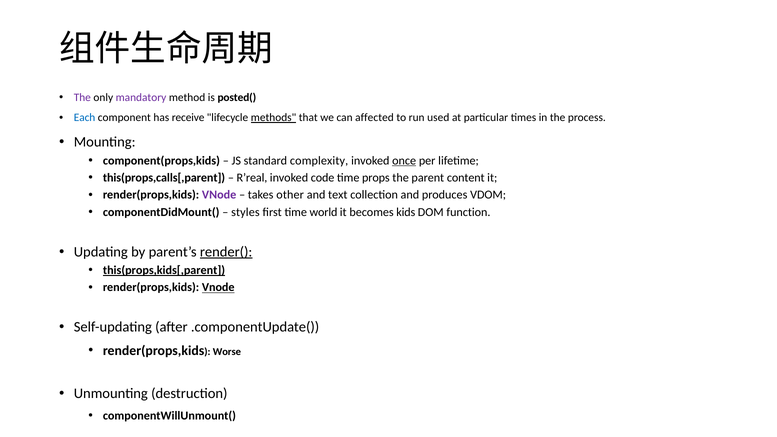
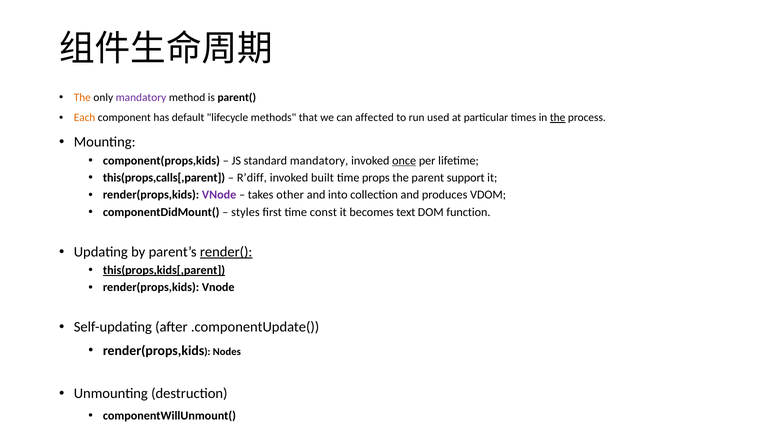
The colour: purple -> orange (82, 97)
posted(: posted( -> parent( (237, 97)
Each colour: blue -> orange (85, 118)
receive: receive -> default (188, 118)
methods underline: present -> none (274, 118)
the underline: none -> present (558, 118)
standard complexity: complexity -> mandatory (319, 161)
R’real: R’real -> R’diff (252, 178)
code: code -> built (322, 178)
content: content -> support (466, 178)
text: text -> into (338, 195)
world: world -> const (323, 212)
kids: kids -> text (406, 212)
Vnode underline: present -> none (218, 287)
Worse: Worse -> Nodes (227, 352)
